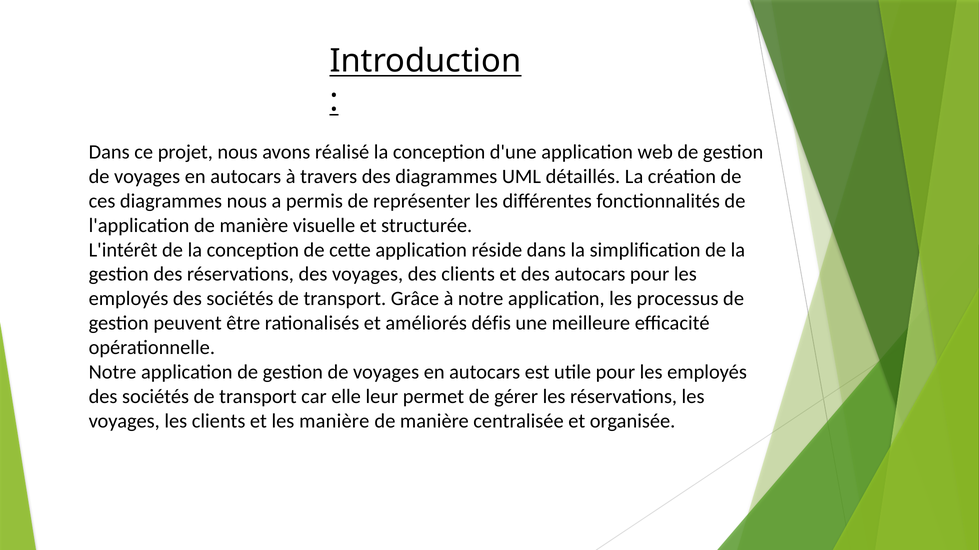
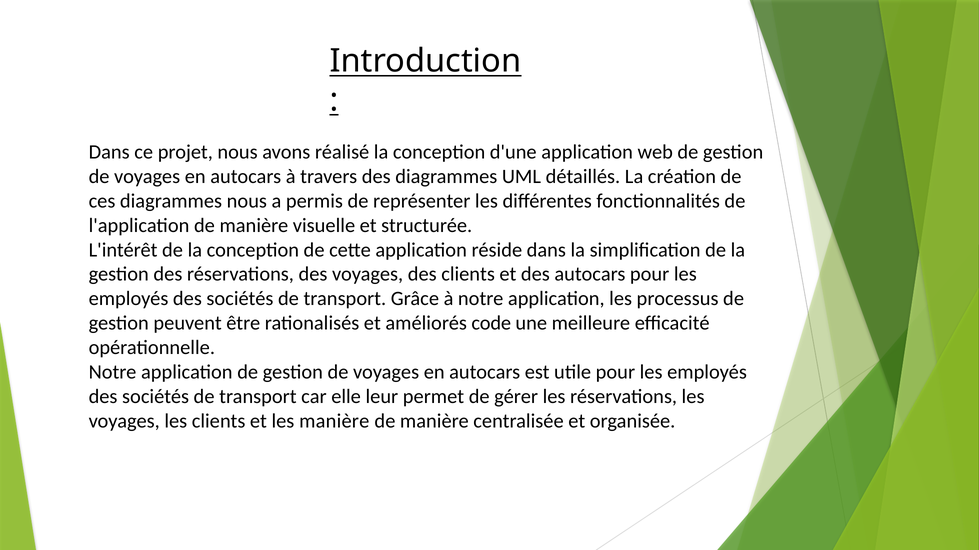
défis: défis -> code (491, 324)
